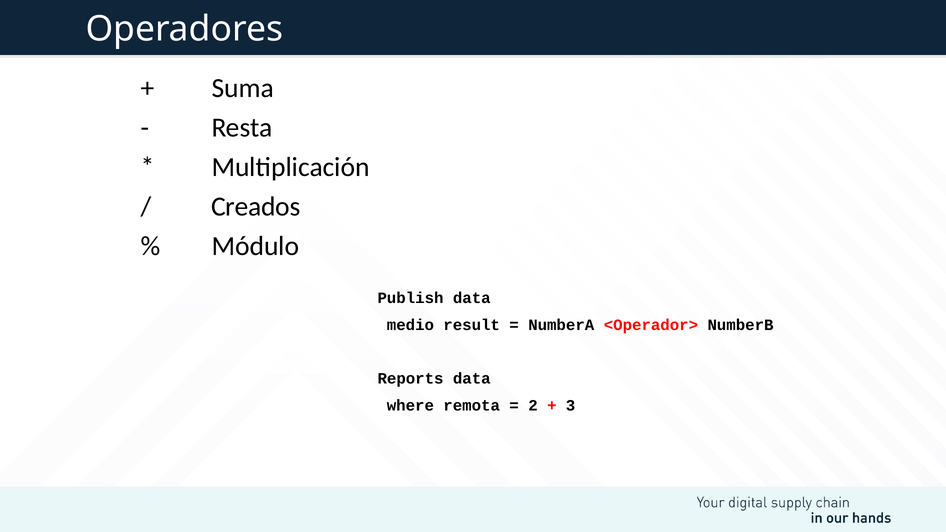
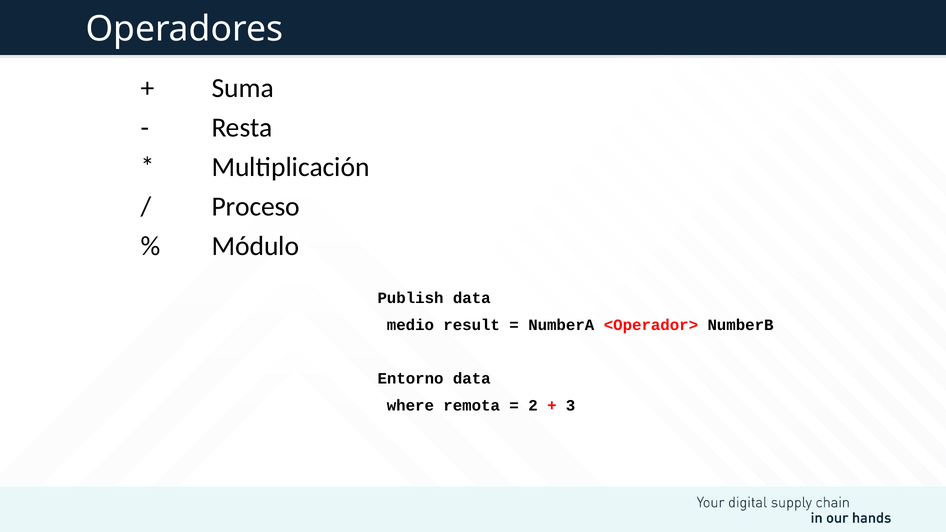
Creados: Creados -> Proceso (256, 207)
Reports: Reports -> Entorno (411, 379)
